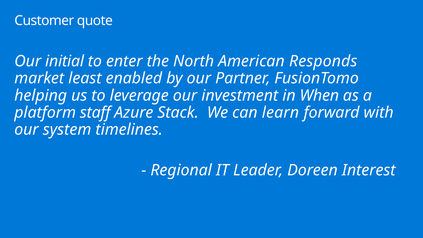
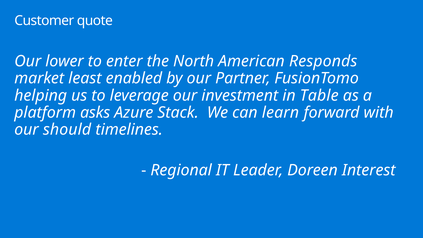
initial: initial -> lower (65, 61)
When: When -> Table (319, 95)
staff: staff -> asks (95, 113)
system: system -> should (67, 130)
